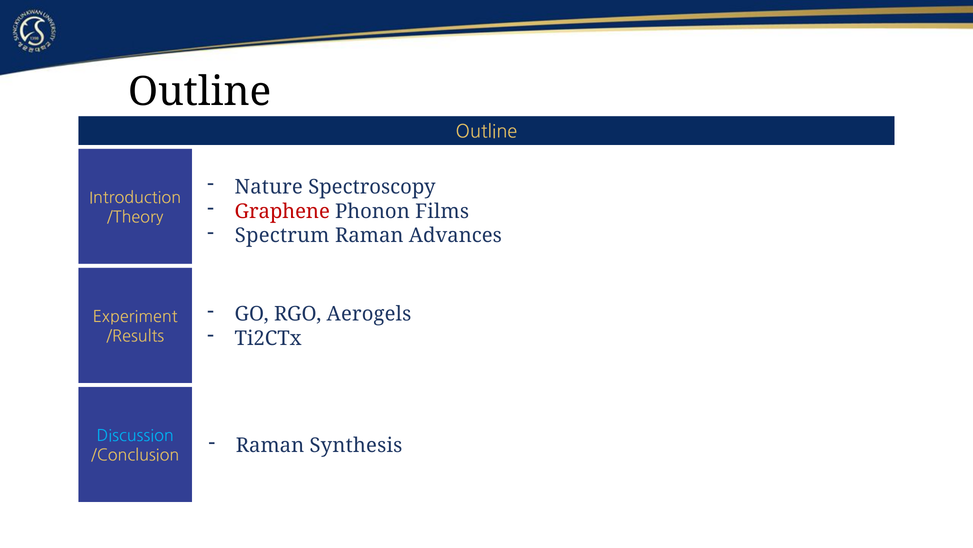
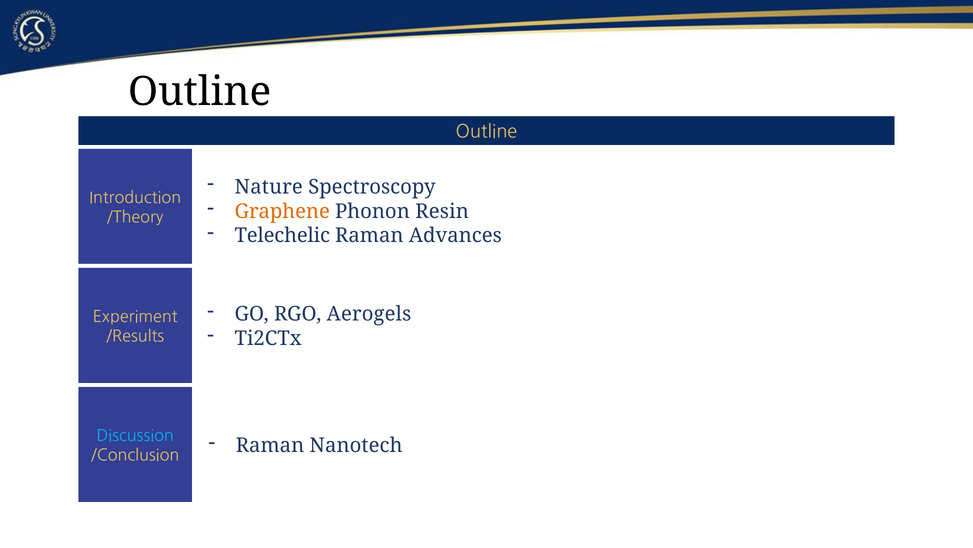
Graphene colour: red -> orange (282, 211)
Films: Films -> Resin (442, 211)
Spectrum: Spectrum -> Telechelic (282, 235)
Synthesis: Synthesis -> Nanotech (356, 445)
